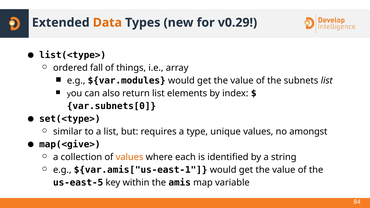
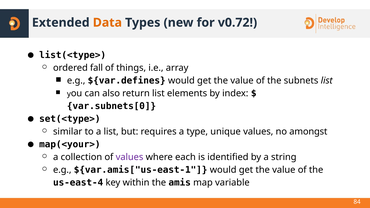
v0.29: v0.29 -> v0.72 (238, 23)
${var.modules: ${var.modules -> ${var.defines (127, 81)
map(<give>: map(<give> -> map(<your> (70, 144)
values colour: orange -> purple (130, 157)
us-east-5: us-east-5 -> us-east-4 (78, 183)
